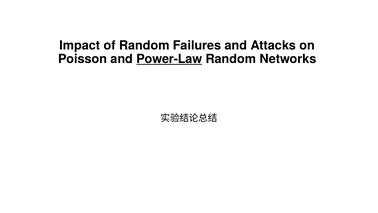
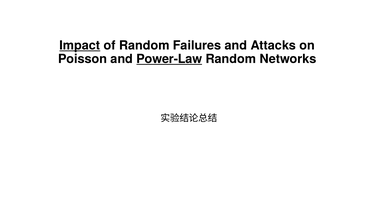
Impact underline: none -> present (80, 45)
